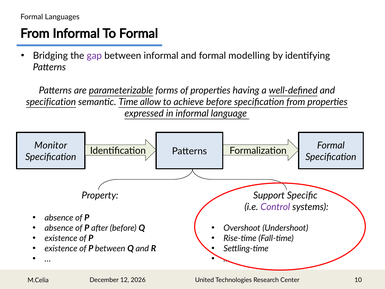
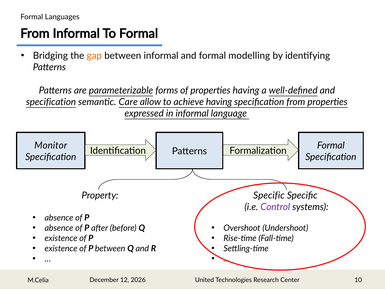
gap colour: purple -> orange (94, 56)
Time: Time -> Care (128, 102)
achieve before: before -> having (219, 102)
Support: Support -> Specific (269, 195)
